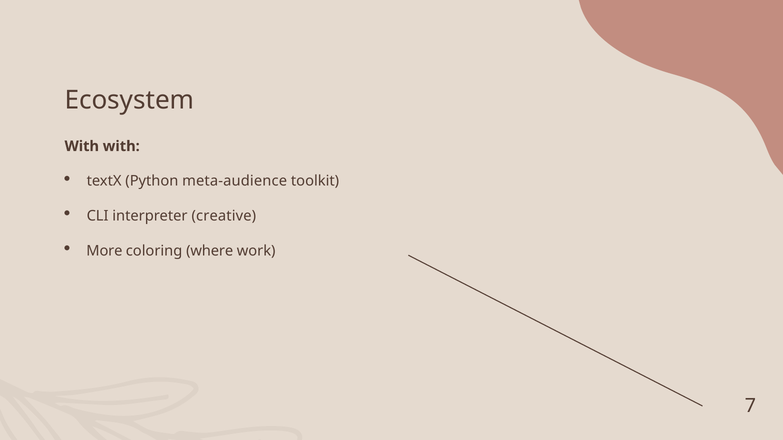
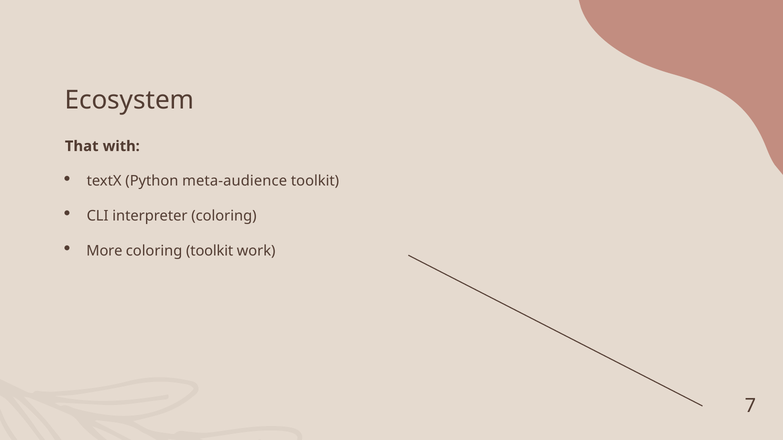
With: With -> That (82, 146)
interpreter creative: creative -> coloring (224, 216)
coloring where: where -> toolkit (210, 251)
